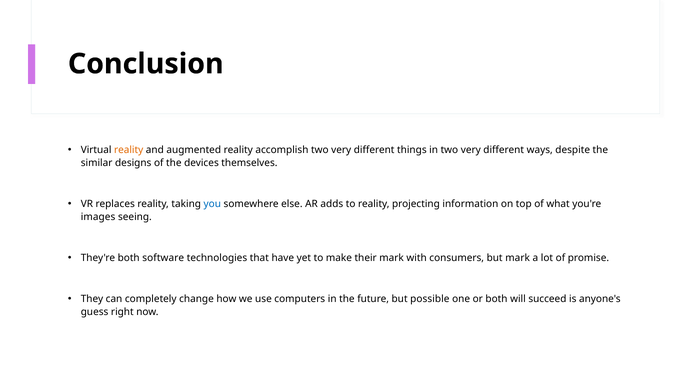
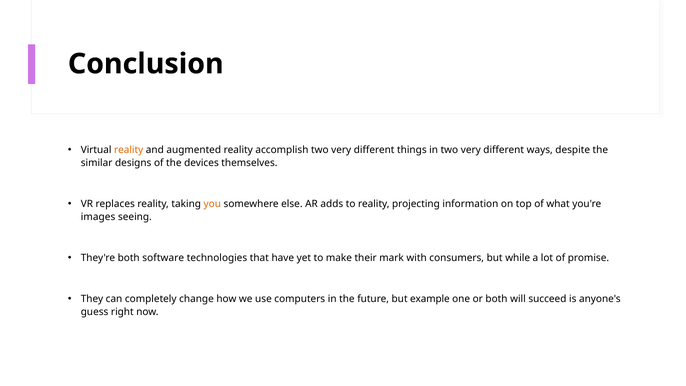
you colour: blue -> orange (212, 204)
but mark: mark -> while (518, 258)
possible: possible -> example (430, 299)
